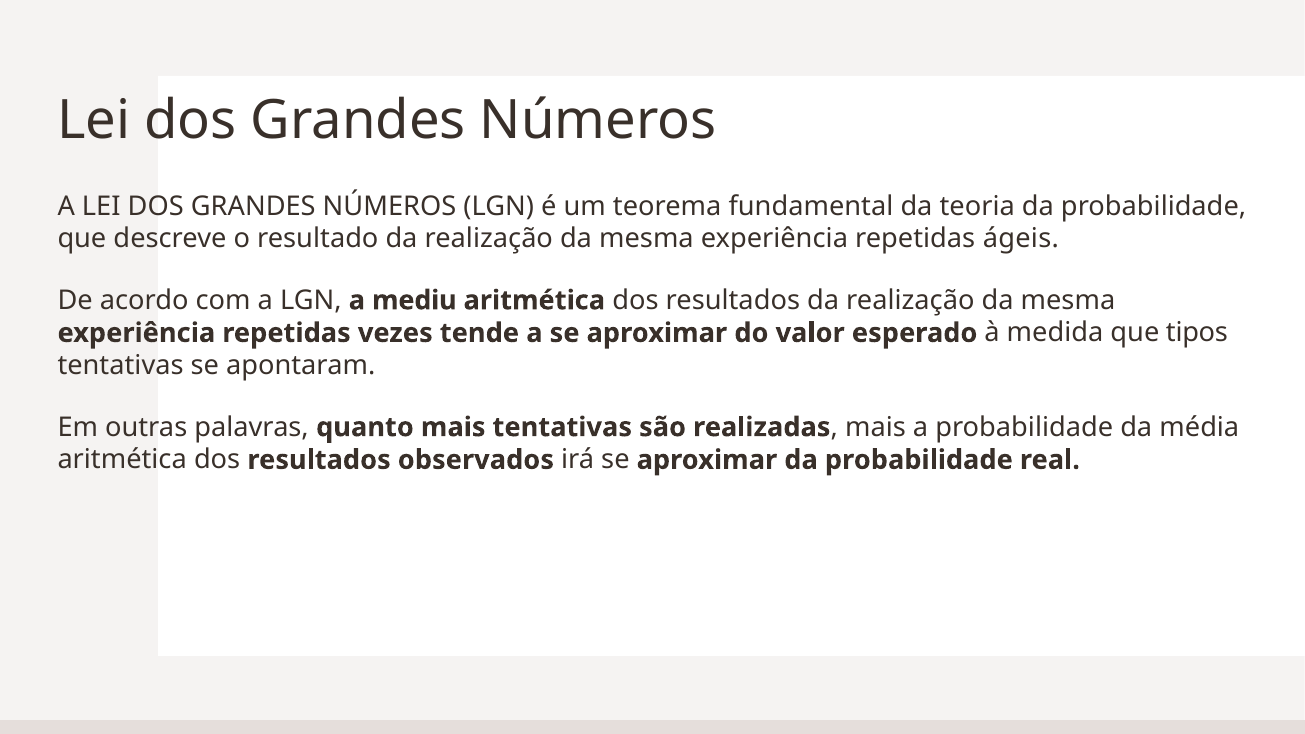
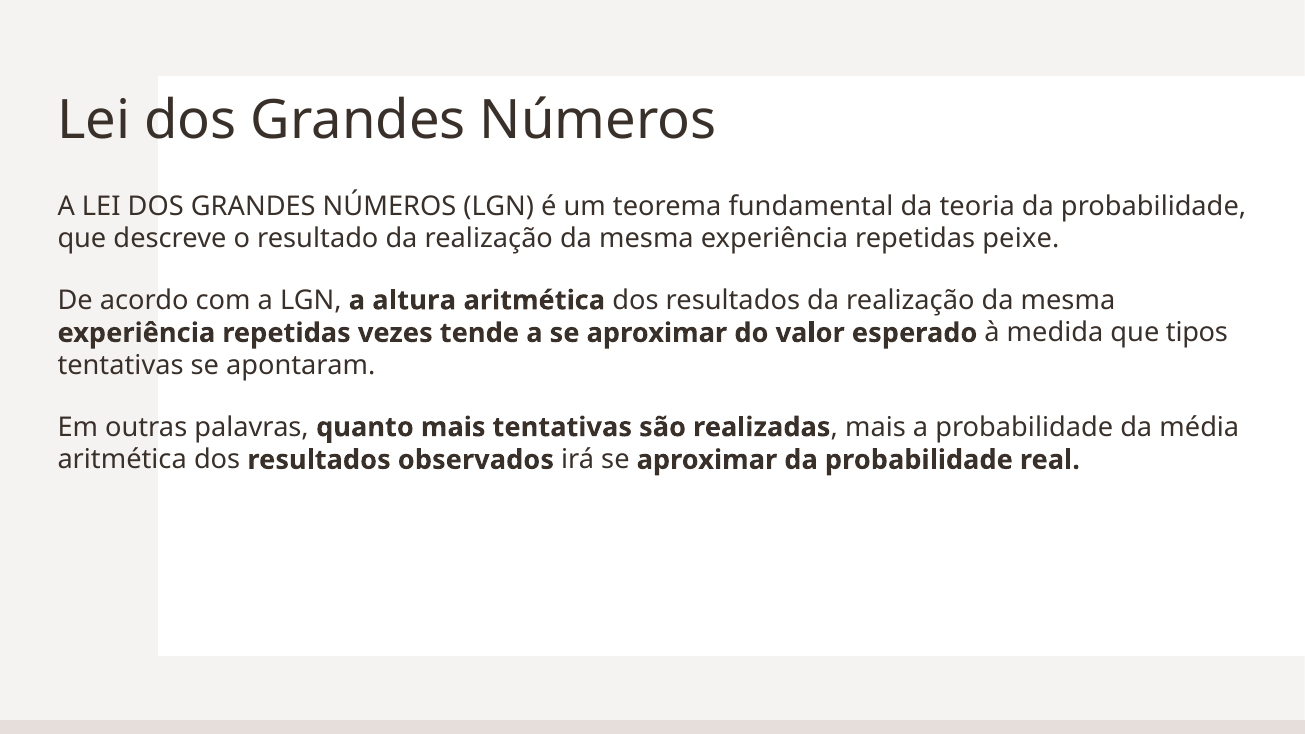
ágeis: ágeis -> peixe (1021, 239)
mediu: mediu -> altura (414, 300)
